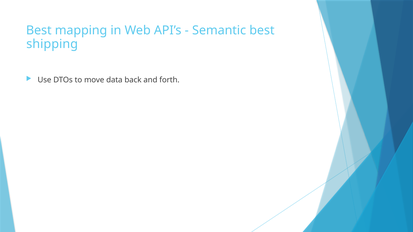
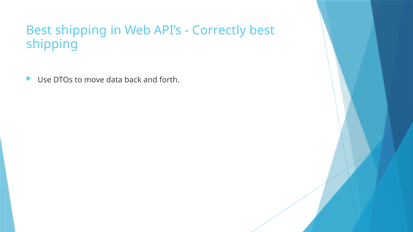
mapping: mapping -> shipping (81, 31)
Semantic: Semantic -> Correctly (219, 31)
